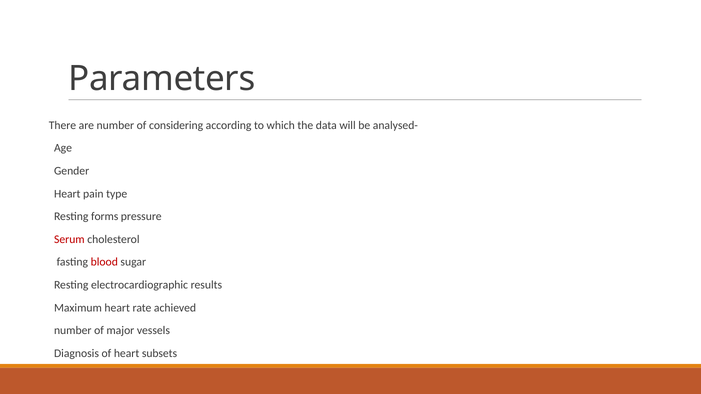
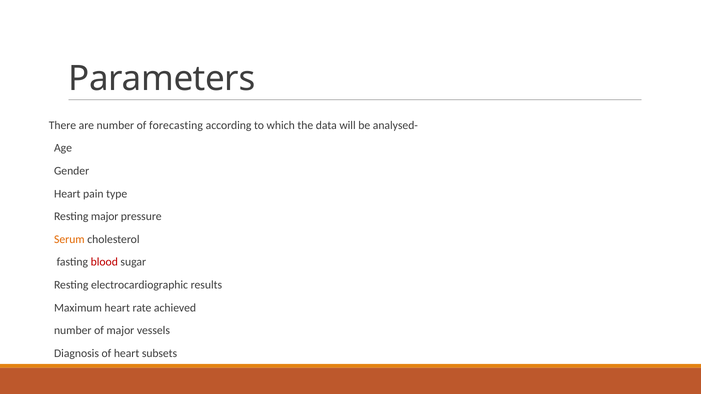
considering: considering -> forecasting (176, 125)
Resting forms: forms -> major (105, 217)
Serum colour: red -> orange (69, 240)
